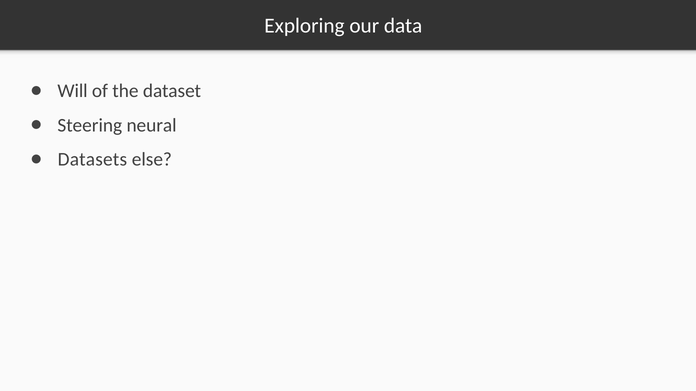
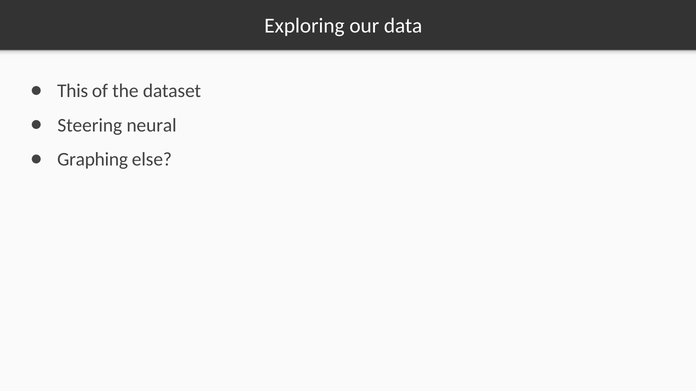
Will: Will -> This (73, 91)
Datasets: Datasets -> Graphing (93, 160)
